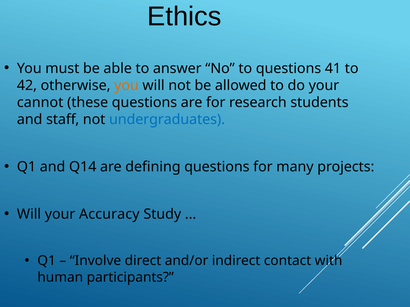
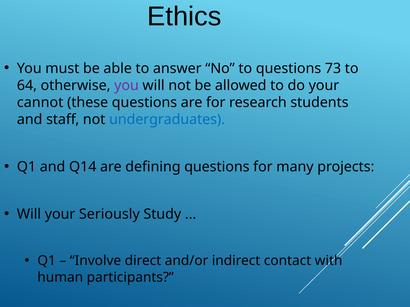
41: 41 -> 73 (333, 68)
42: 42 -> 64 (27, 86)
you colour: orange -> purple (126, 86)
Accuracy: Accuracy -> Seriously (109, 214)
